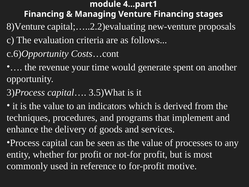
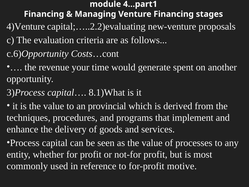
8)Venture: 8)Venture -> 4)Venture (26, 26)
3.5)What: 3.5)What -> 8.1)What (107, 92)
indicators: indicators -> provincial (107, 106)
